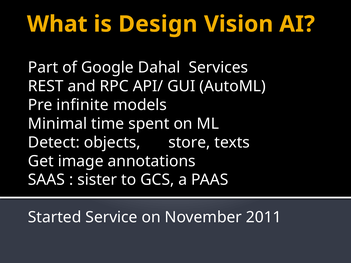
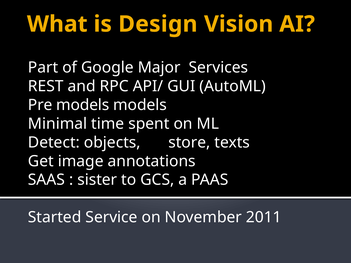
Dahal: Dahal -> Major (159, 68)
Pre infinite: infinite -> models (83, 105)
